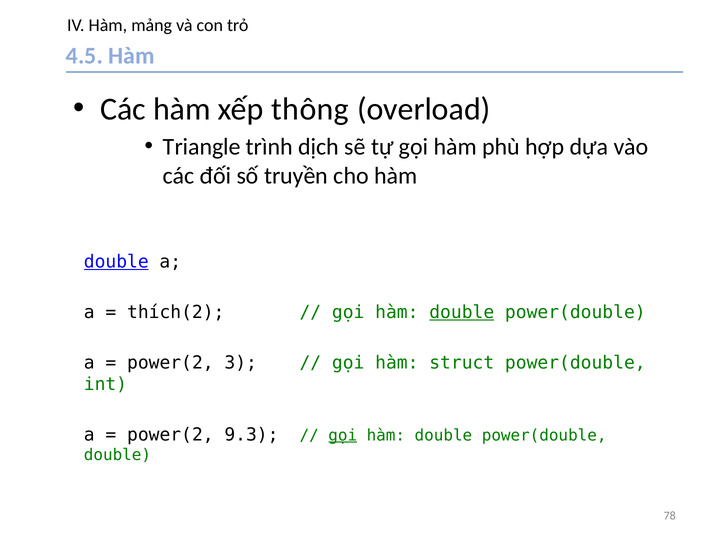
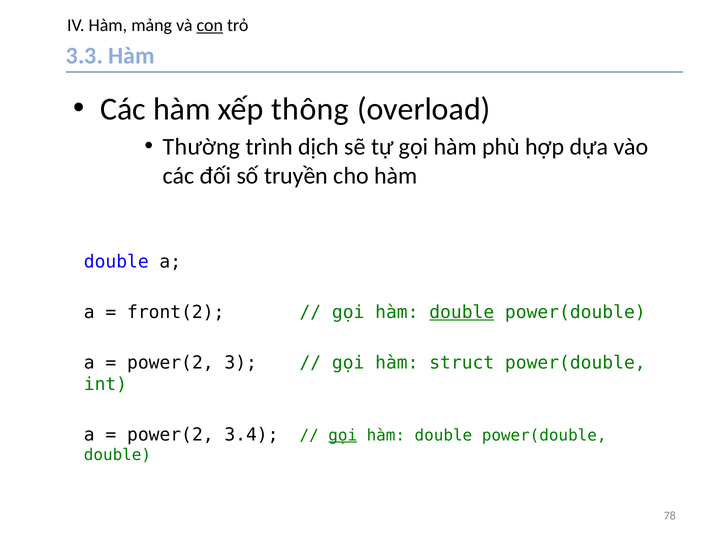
con underline: none -> present (210, 25)
4.5: 4.5 -> 3.3 (84, 56)
Triangle: Triangle -> Thường (202, 147)
double underline: present -> none (116, 261)
thích(2: thích(2 -> front(2 (176, 312)
9.3: 9.3 -> 3.4 (251, 434)
